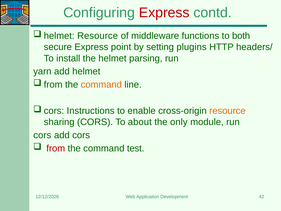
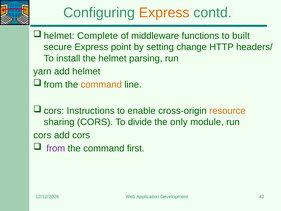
Express colour: red -> orange (164, 13)
Resource: Resource -> Complete (98, 36)
both: both -> built (241, 36)
plugins: plugins -> change (192, 47)
about: about -> divide (140, 122)
from colour: red -> purple (56, 148)
test: test -> first (136, 148)
